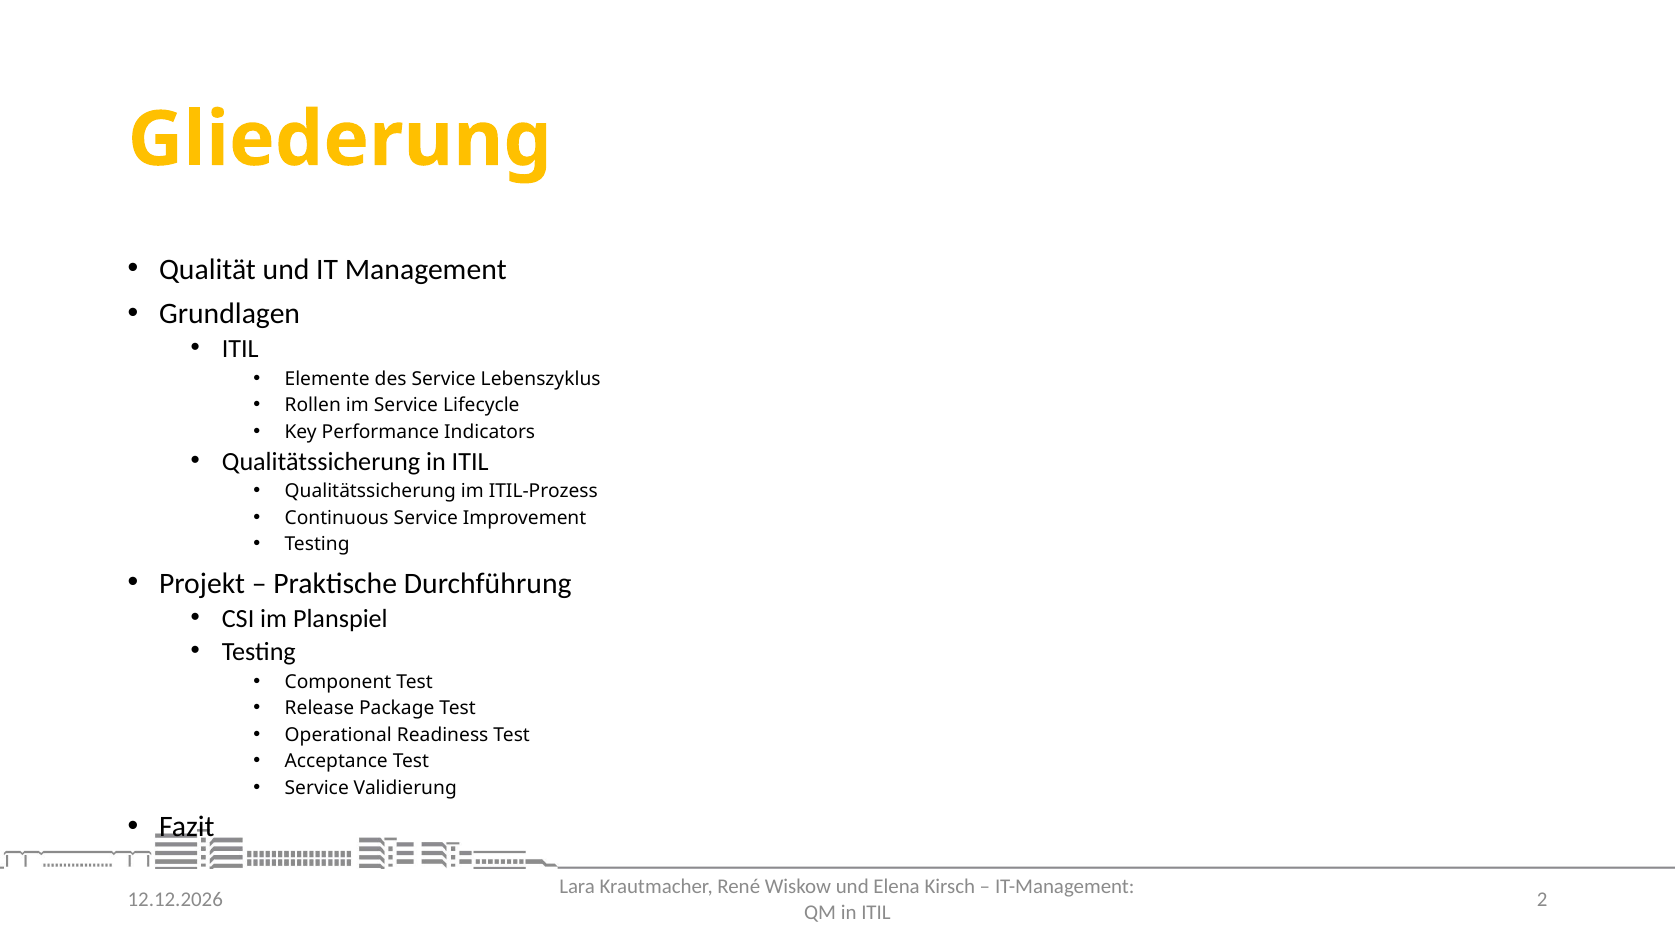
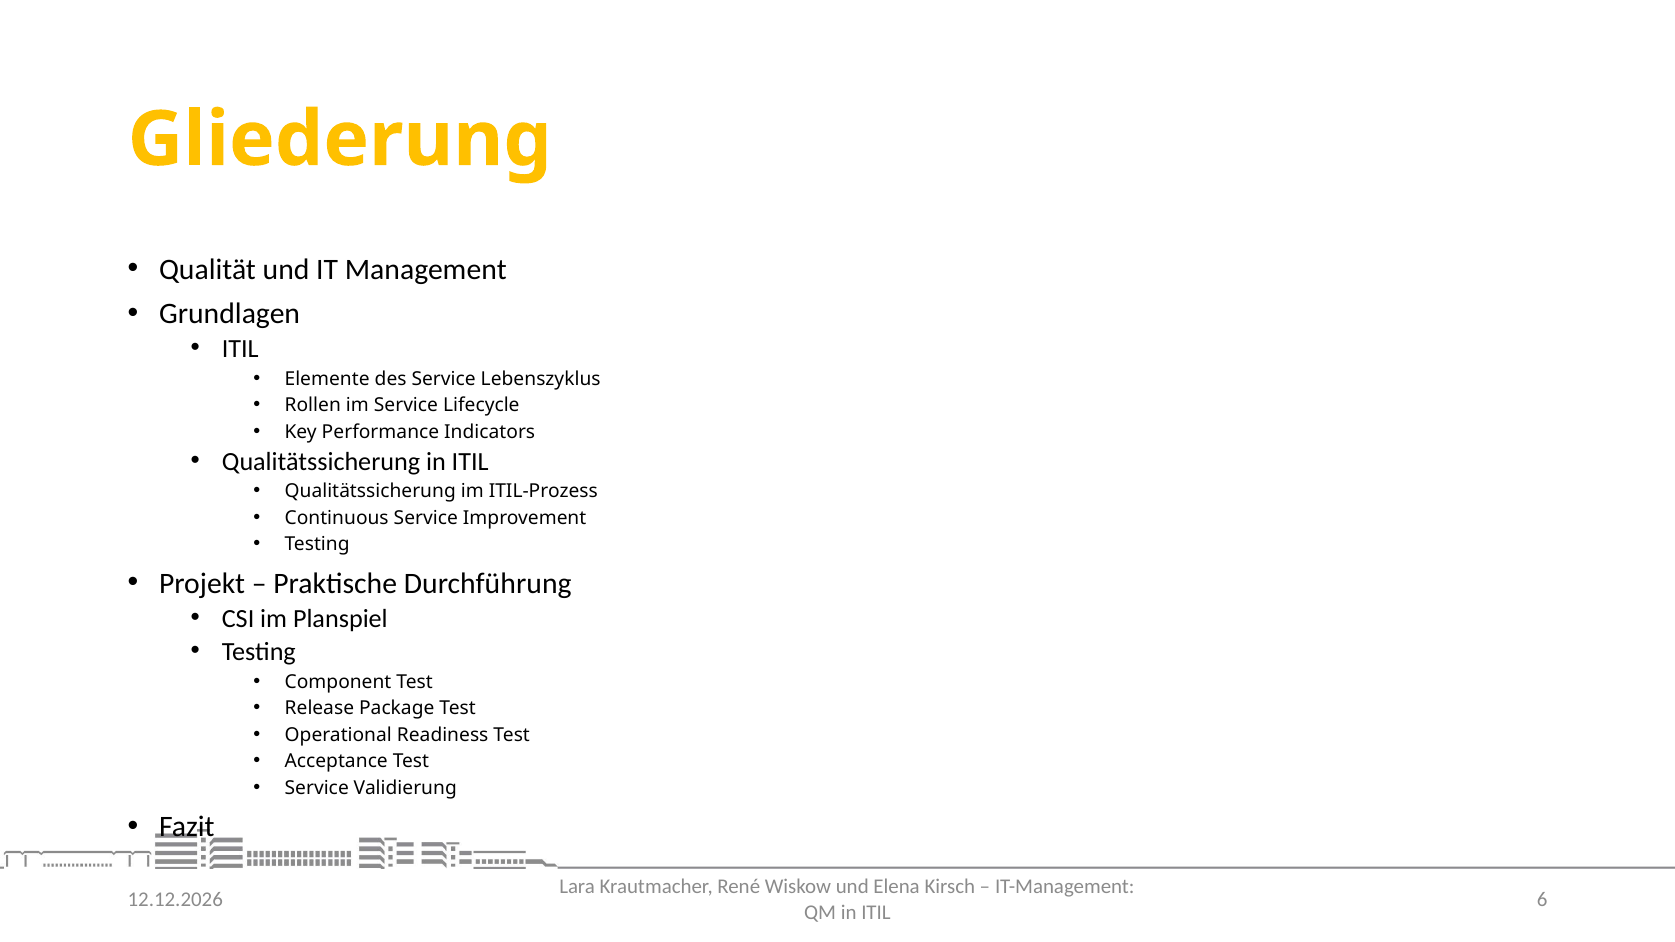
2: 2 -> 6 (1542, 900)
